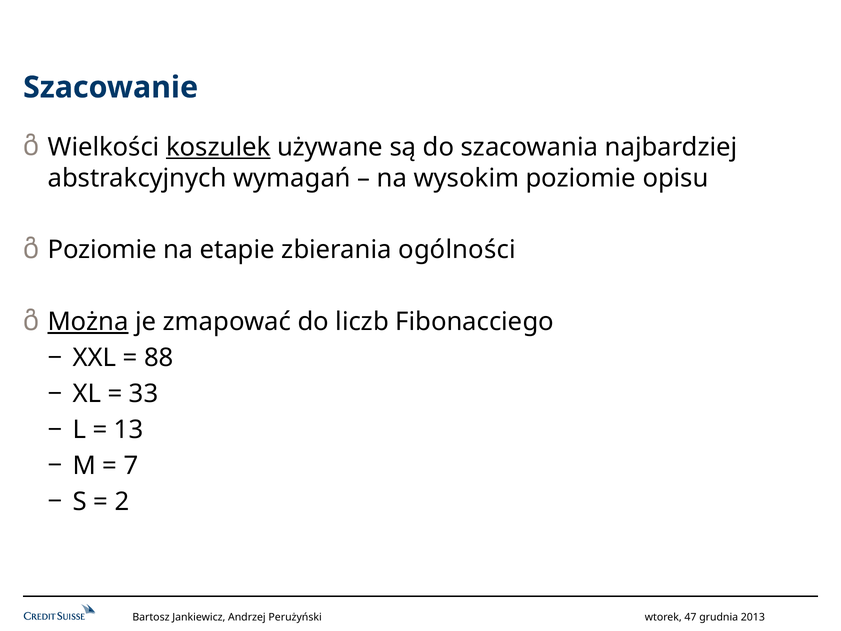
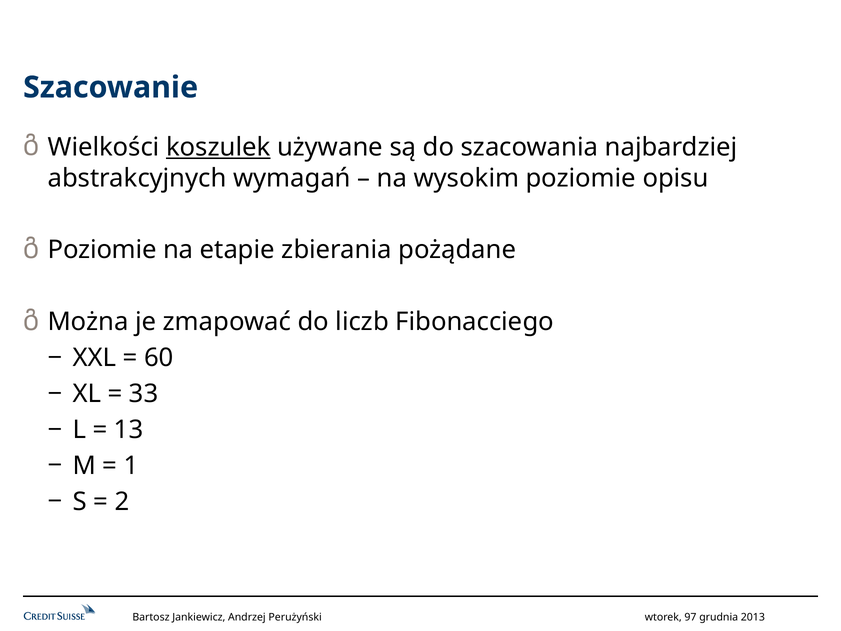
ogólności: ogólności -> pożądane (457, 250)
Można underline: present -> none (88, 322)
88: 88 -> 60 (159, 358)
7: 7 -> 1 (131, 466)
47: 47 -> 97 (690, 617)
